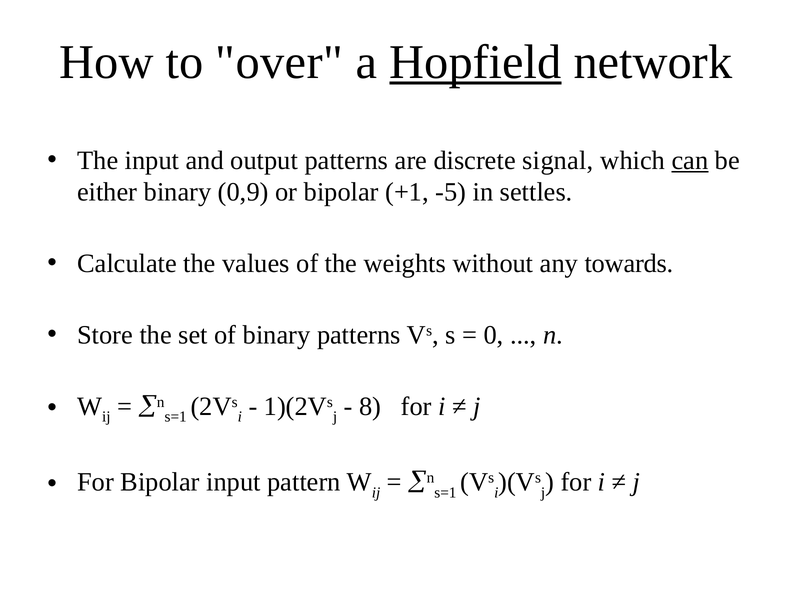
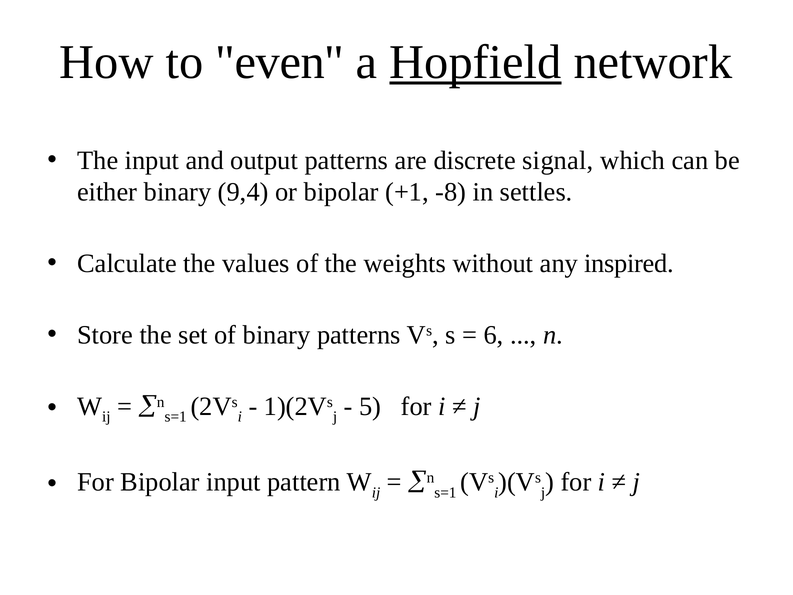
over: over -> even (280, 62)
can underline: present -> none (690, 160)
0,9: 0,9 -> 9,4 (243, 192)
-5: -5 -> -8 (451, 192)
towards: towards -> inspired (629, 263)
0: 0 -> 6 (494, 335)
8: 8 -> 5 (370, 406)
